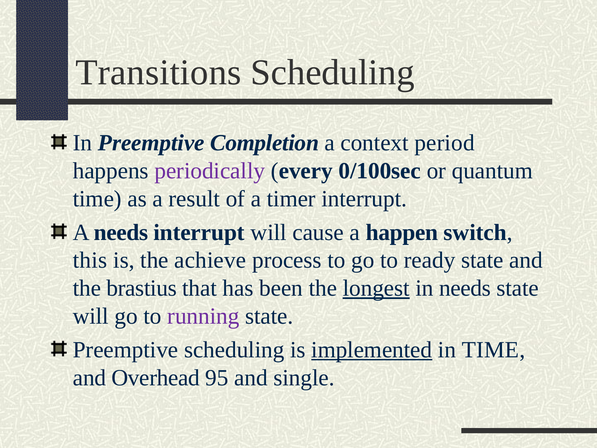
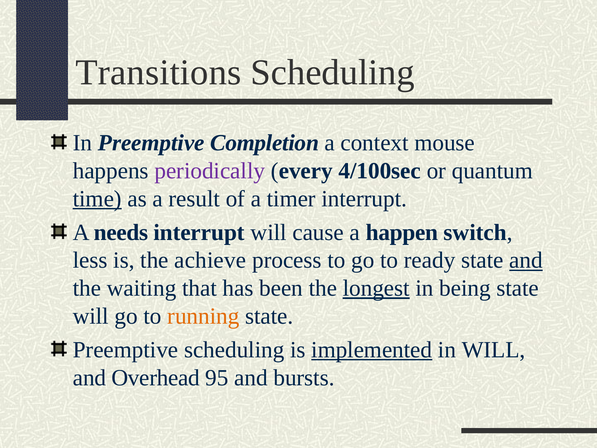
period: period -> mouse (445, 143)
0/100sec: 0/100sec -> 4/100sec (380, 171)
time underline: none -> present (97, 199)
this: this -> less (90, 260)
and underline: none -> present (526, 260)
brastius: brastius -> waiting (142, 288)
in needs: needs -> being (465, 288)
running colour: purple -> orange (203, 316)
in TIME: TIME -> WILL (494, 350)
single: single -> bursts (304, 377)
